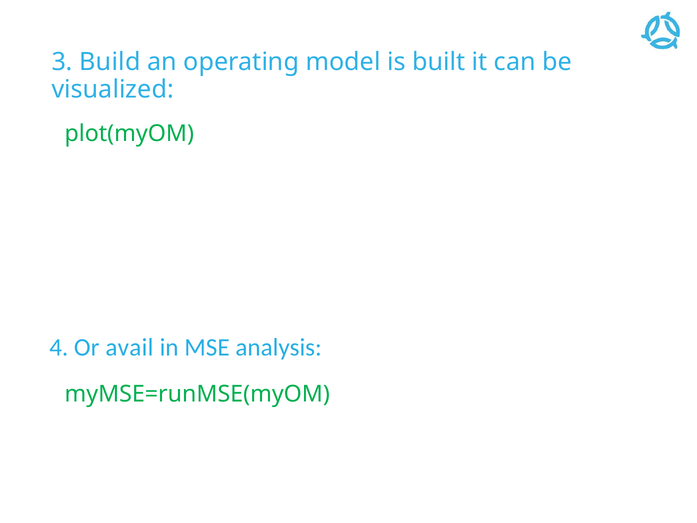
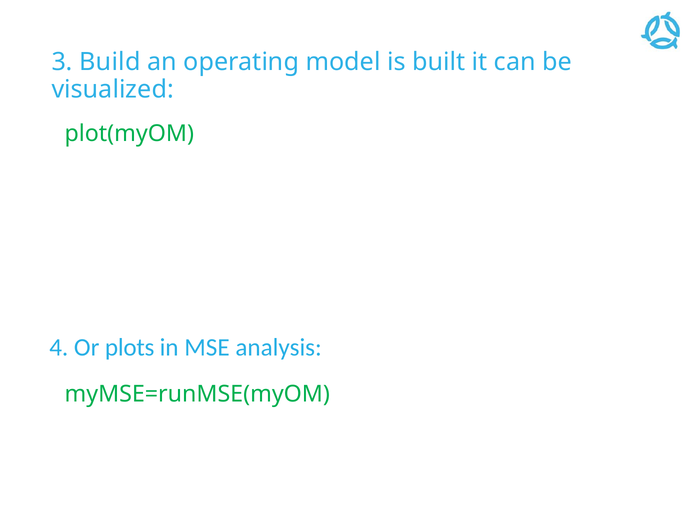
avail: avail -> plots (130, 347)
